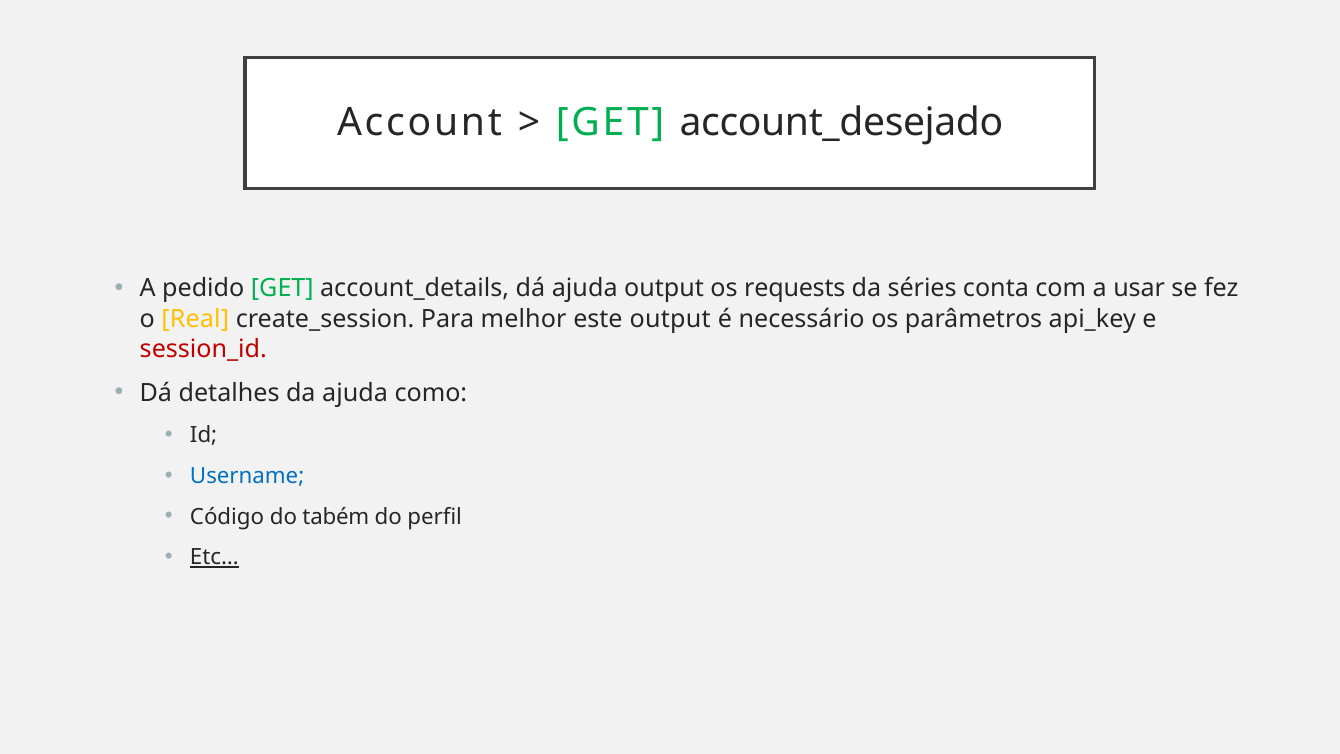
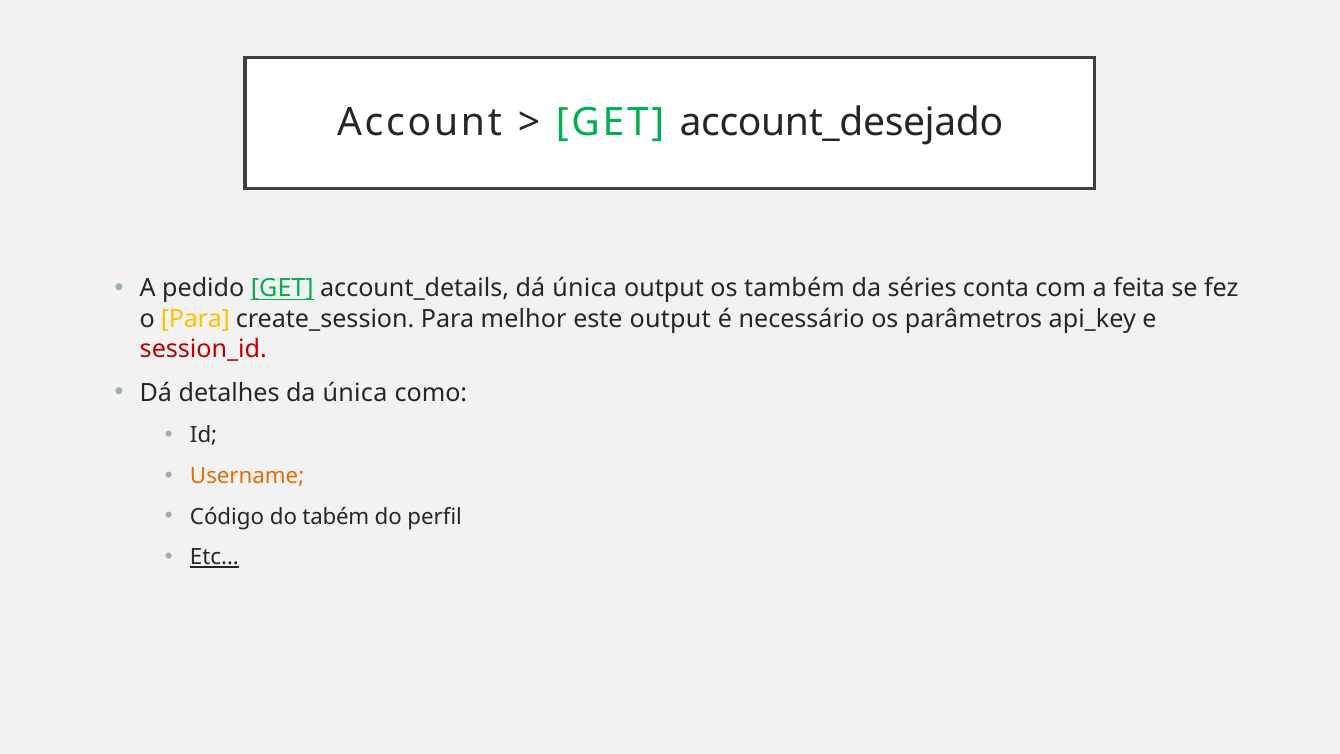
GET underline: none -> present (282, 288)
dá ajuda: ajuda -> única (585, 288)
requests: requests -> também (795, 288)
usar: usar -> feita (1139, 288)
o Real: Real -> Para (195, 319)
da ajuda: ajuda -> única (355, 393)
Username colour: blue -> orange (247, 476)
